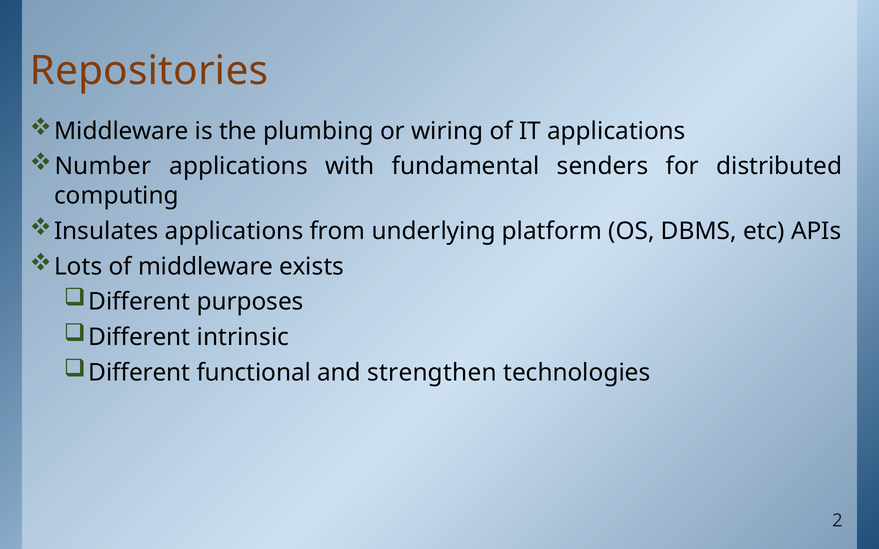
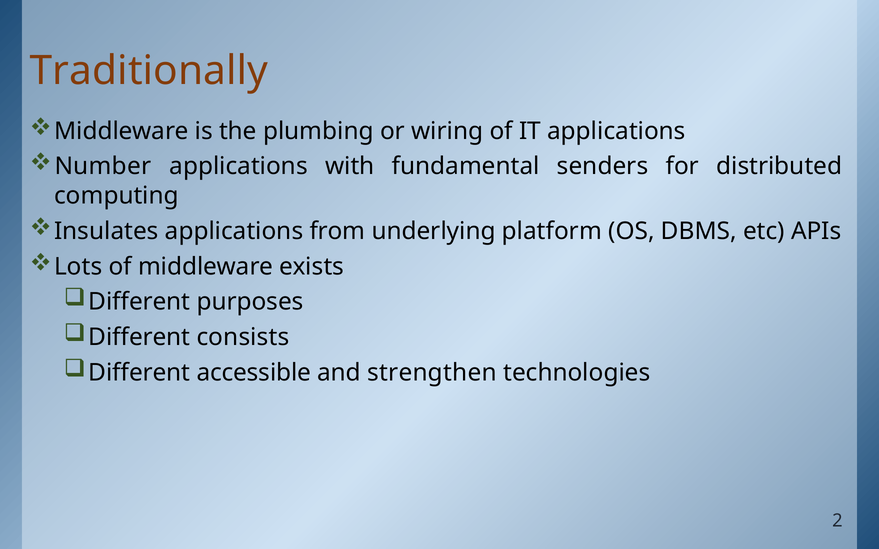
Repositories: Repositories -> Traditionally (149, 71)
intrinsic: intrinsic -> consists (243, 337)
functional: functional -> accessible (254, 373)
